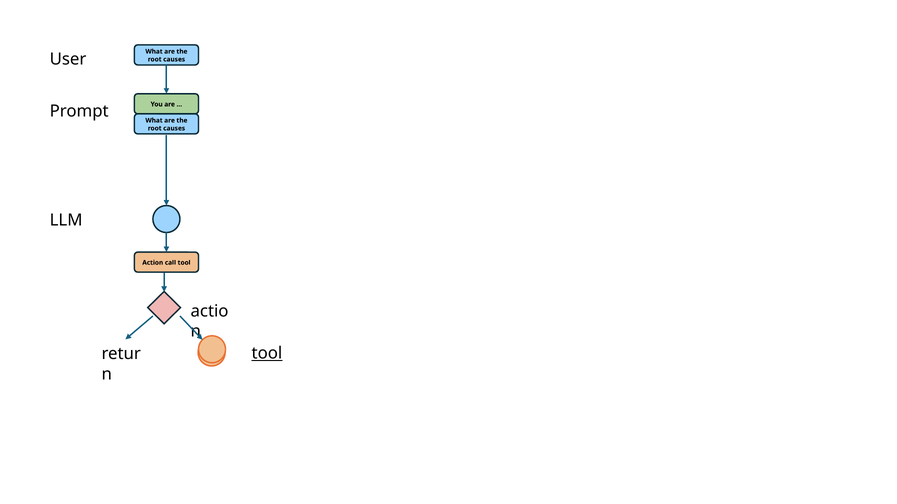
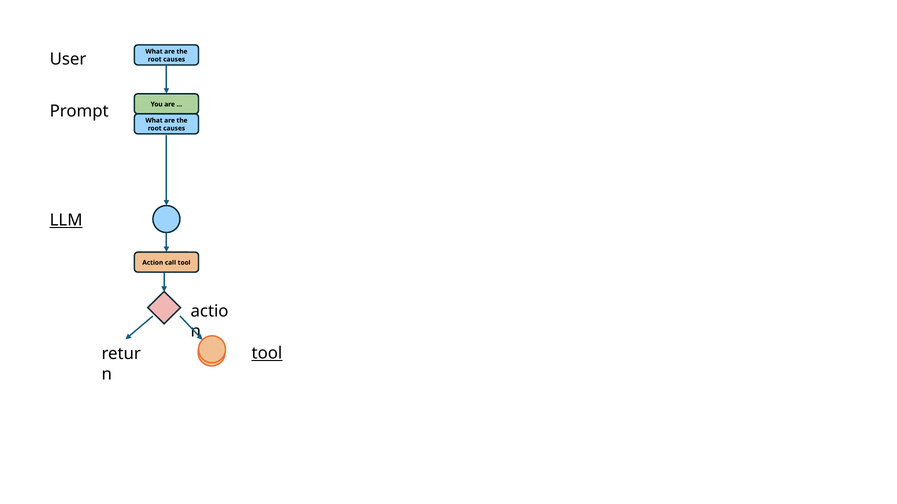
LLM underline: none -> present (66, 220)
